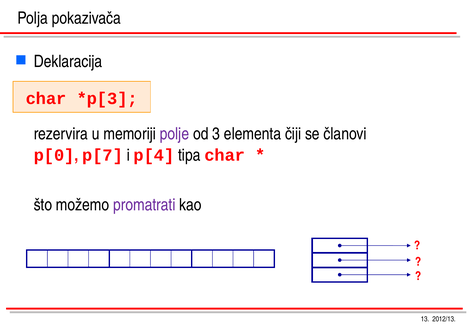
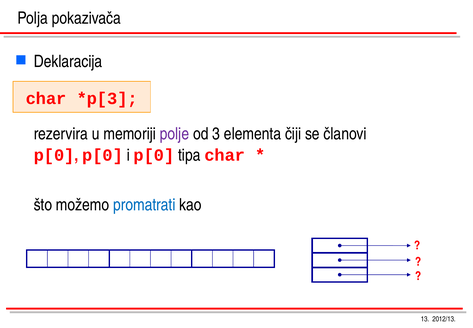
p[0 p[7: p[7 -> p[0 (103, 155)
i p[4: p[4 -> p[0 (154, 155)
promatrati colour: purple -> blue (144, 205)
